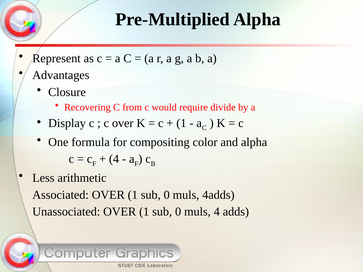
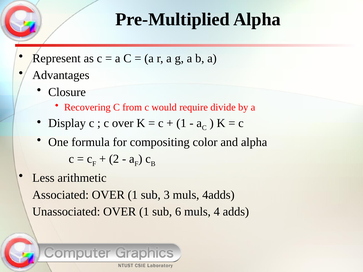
4: 4 -> 2 (114, 159)
0: 0 -> 3 (167, 195)
0: 0 -> 6 (178, 212)
